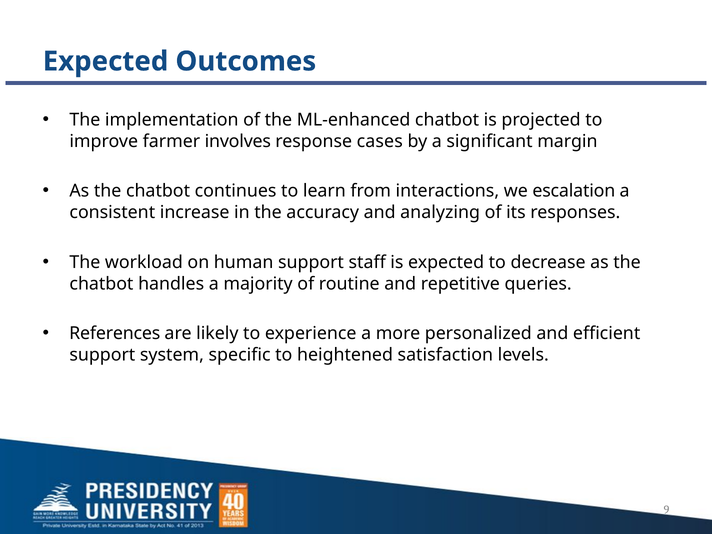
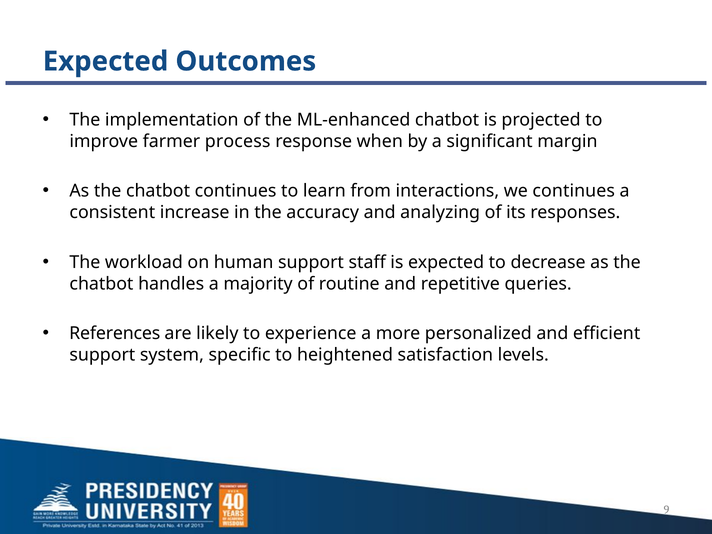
involves: involves -> process (238, 141)
cases: cases -> when (380, 141)
we escalation: escalation -> continues (574, 191)
